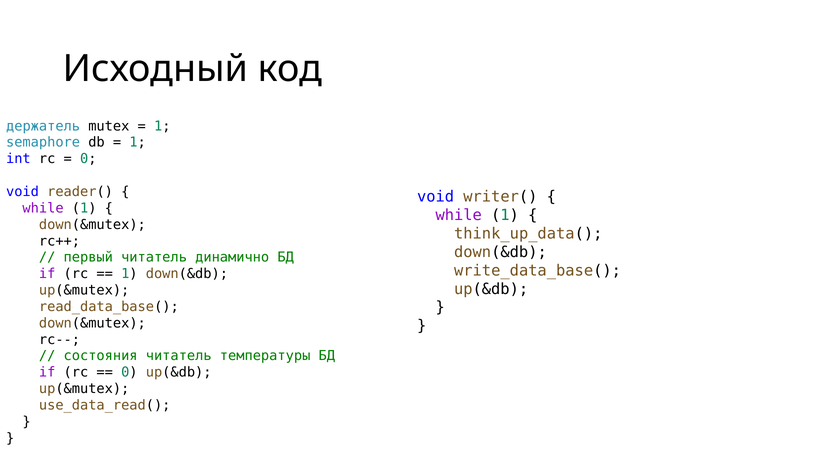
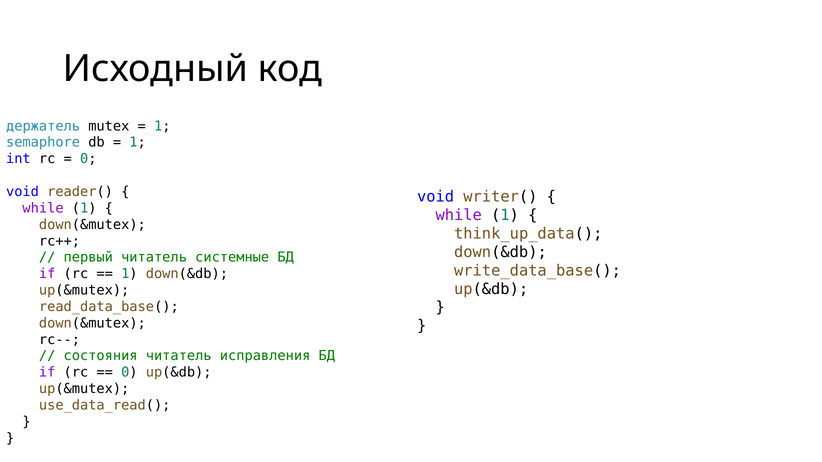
динамично: динамично -> системные (232, 258)
температуры: температуры -> исправления (265, 356)
